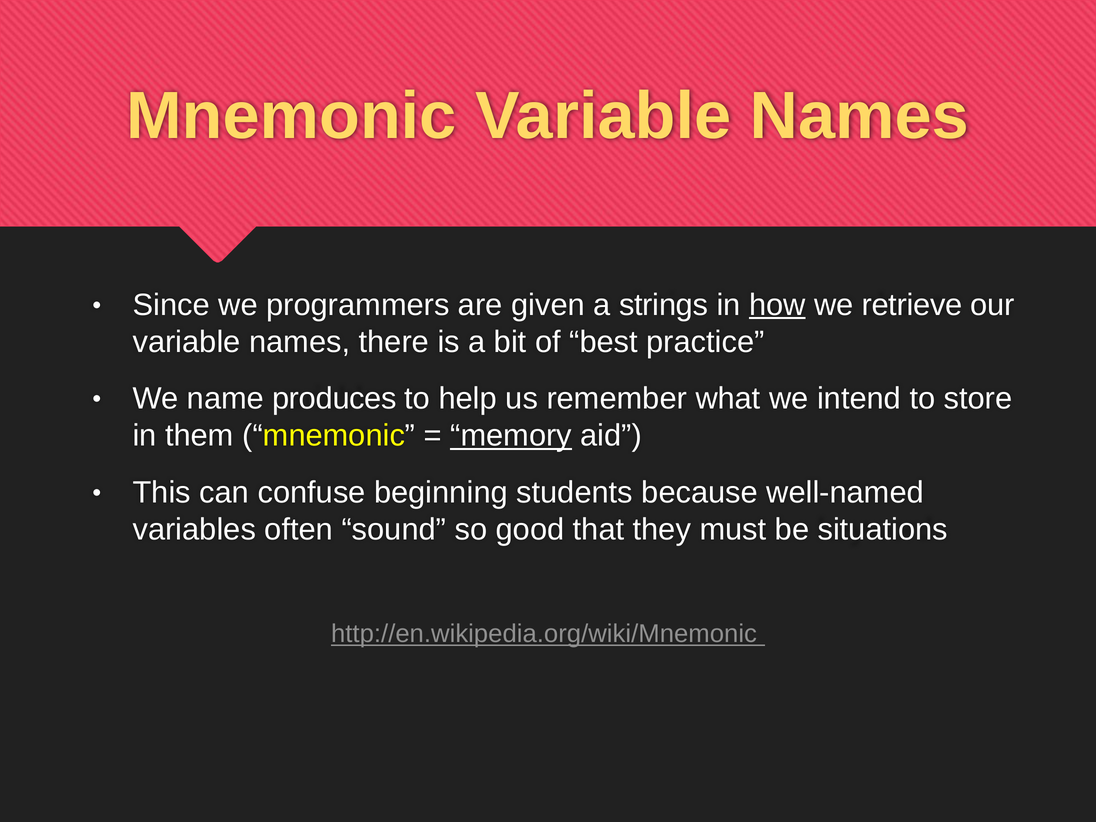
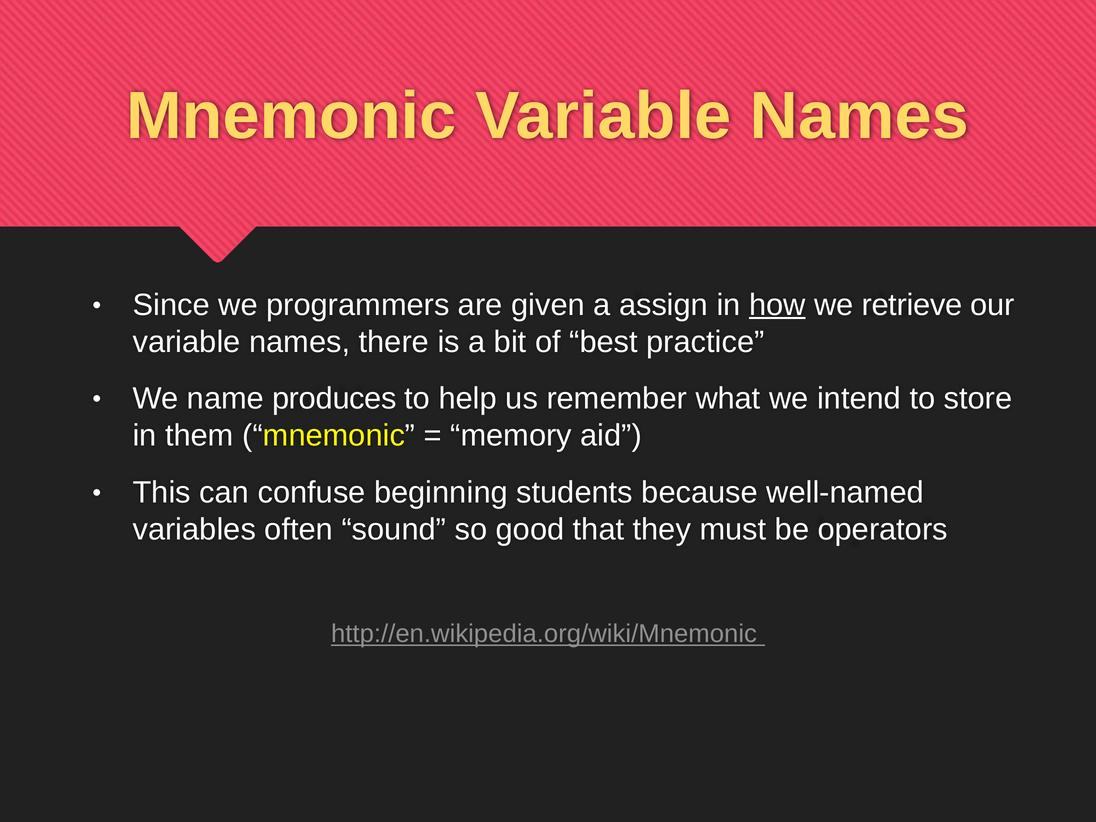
strings: strings -> assign (664, 305)
memory underline: present -> none (511, 436)
situations: situations -> operators (883, 529)
